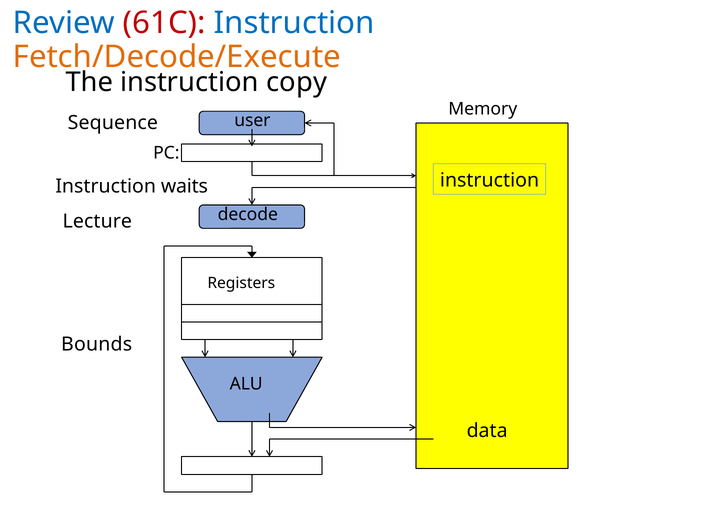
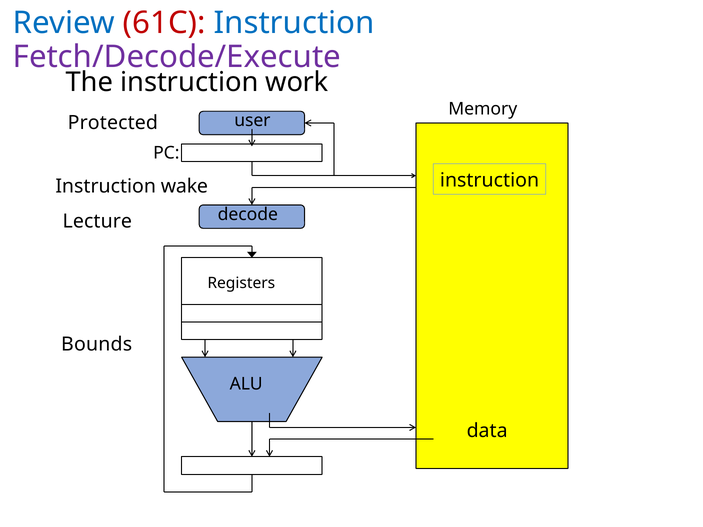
Fetch/Decode/Execute colour: orange -> purple (177, 57)
copy: copy -> work (297, 83)
Sequence: Sequence -> Protected (113, 123)
waits: waits -> wake (184, 186)
